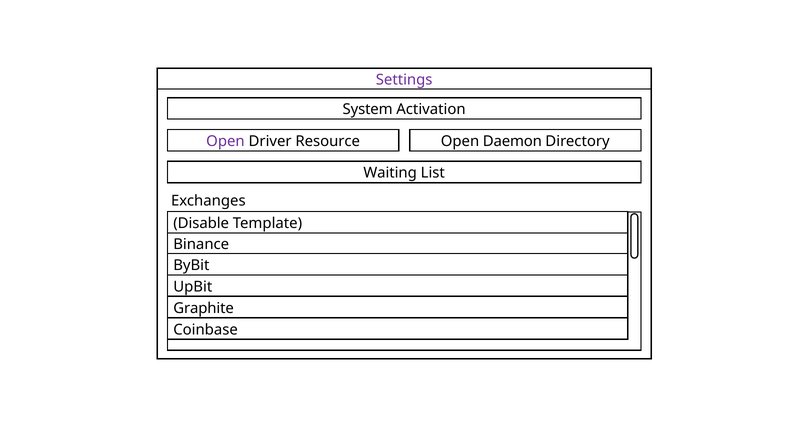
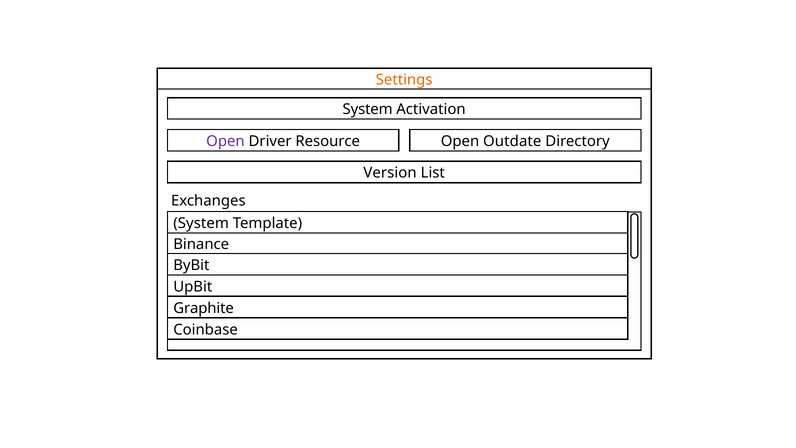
Settings colour: purple -> orange (404, 80)
Daemon: Daemon -> Outdate (512, 141)
Waiting: Waiting -> Version (390, 173)
Disable: Disable -> System (201, 223)
